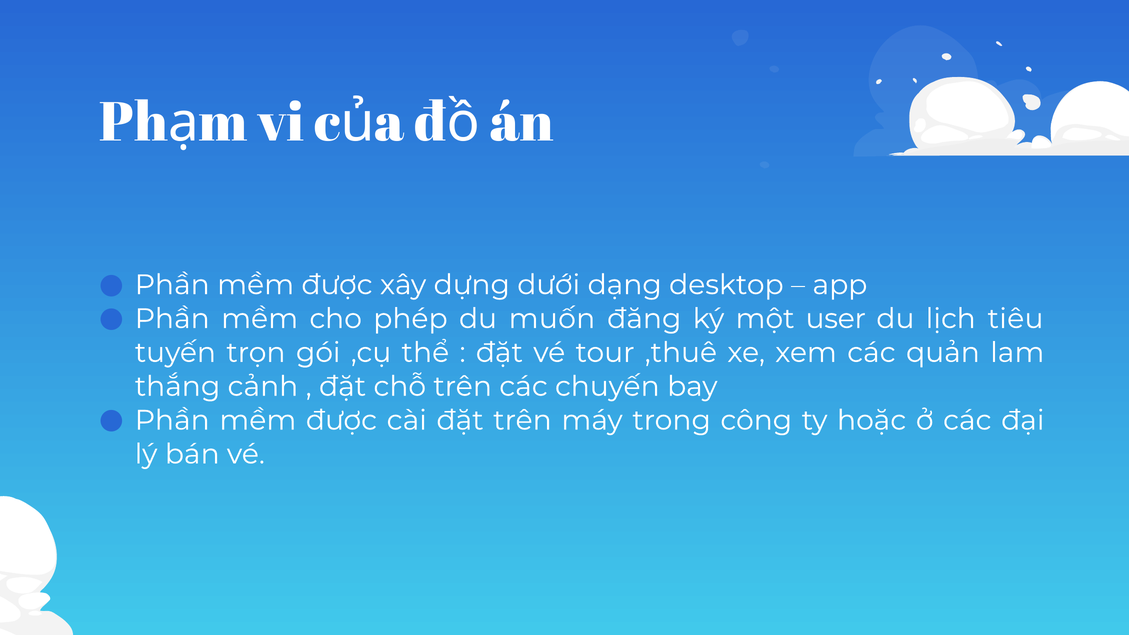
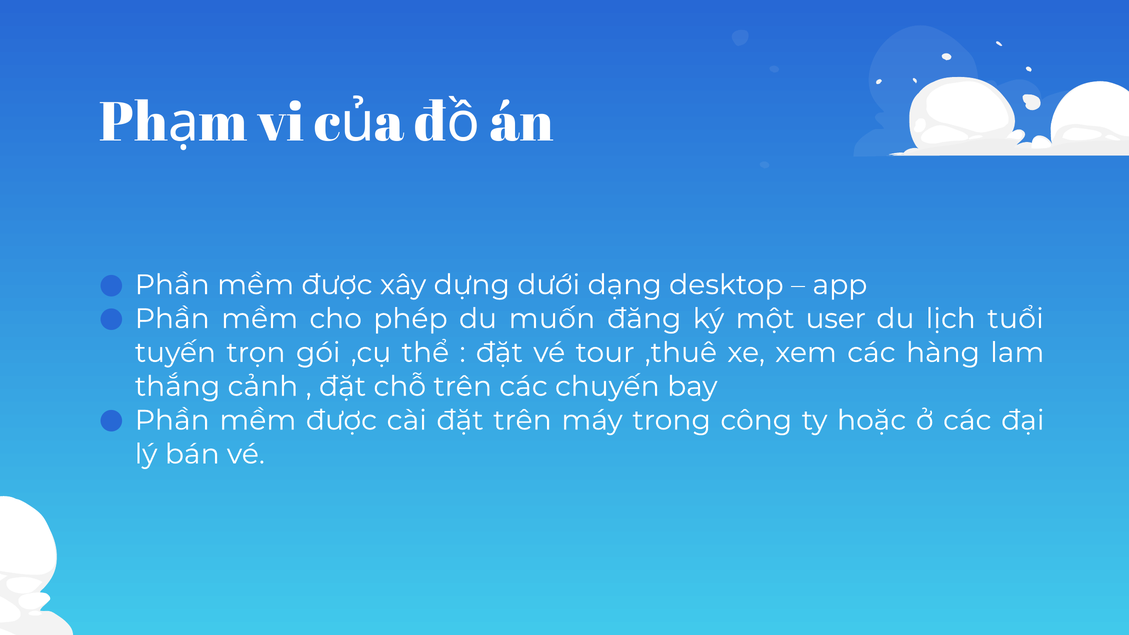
tiêu: tiêu -> tuổi (1016, 319)
quản: quản -> hàng (943, 353)
